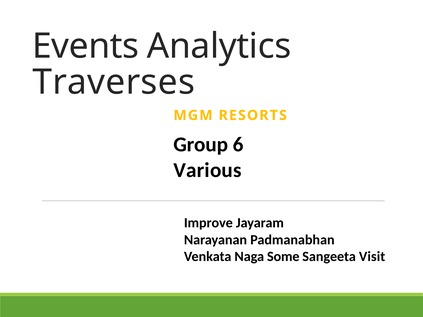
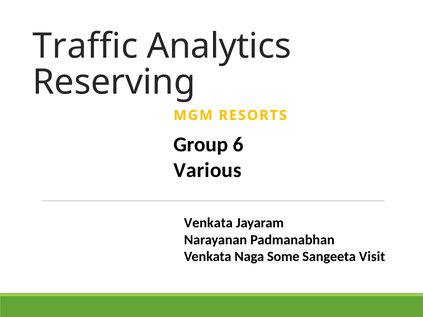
Events: Events -> Traffic (85, 46)
Traverses: Traverses -> Reserving (114, 82)
Improve: Improve -> Venkata (208, 223)
